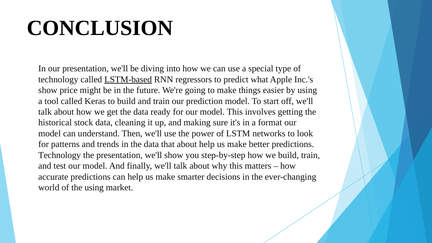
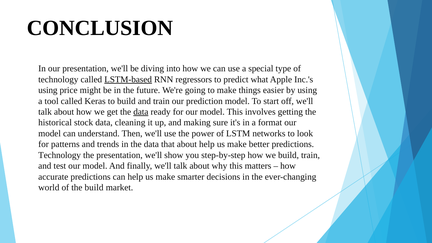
show: show -> using (48, 90)
data underline: none -> present (141, 112)
the using: using -> build (94, 188)
